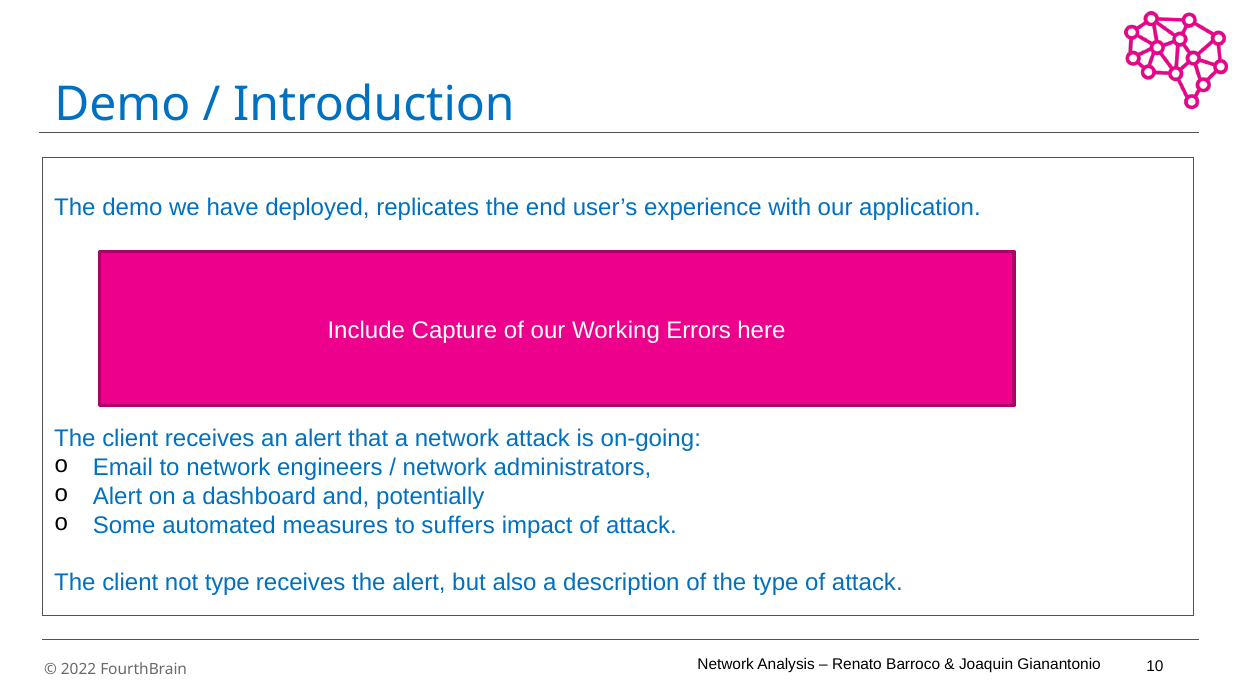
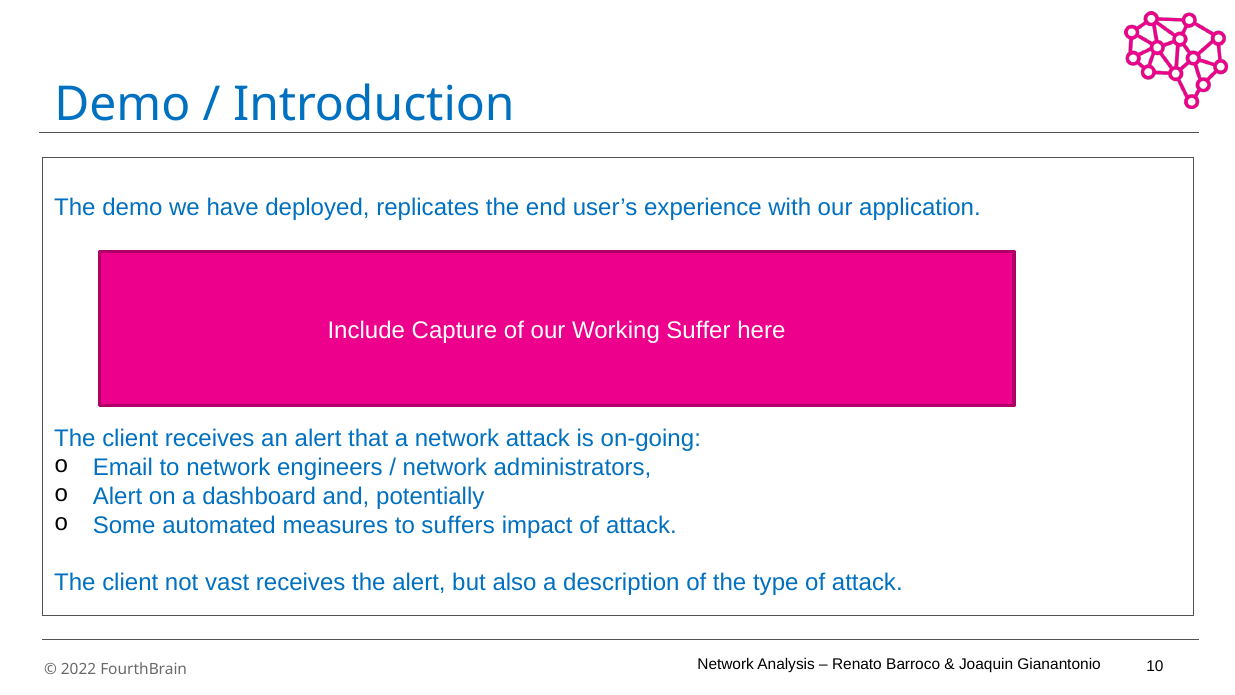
Errors: Errors -> Suffer (699, 330)
not type: type -> vast (227, 583)
